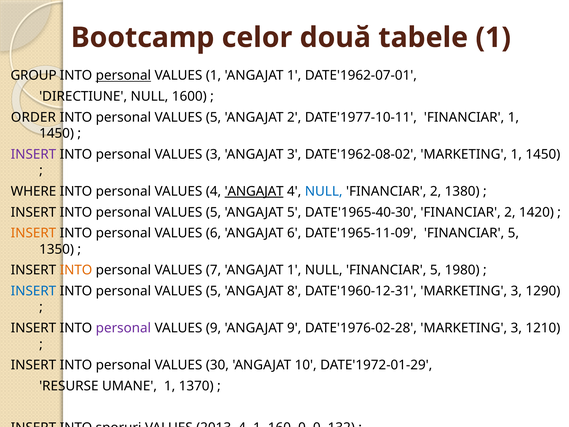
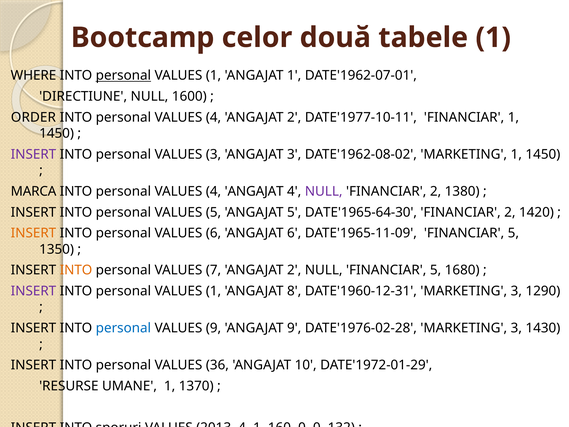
GROUP: GROUP -> WHERE (34, 75)
5: 5 -> 4 (214, 117)
WHERE: WHERE -> MARCA (34, 191)
ANGAJAT underline: present -> none (254, 191)
NULL colour: blue -> purple (324, 191)
DATE'1965-40-30: DATE'1965-40-30 -> DATE'1965-64-30 (361, 212)
7 ANGAJAT 1: 1 -> 2 (294, 270)
1980: 1980 -> 1680 (462, 270)
INSERT colour: blue -> purple (33, 291)
5: 5 -> 1 (214, 291)
personal colour: purple -> blue (123, 328)
1210: 1210 -> 1430 (543, 328)
30: 30 -> 36 (217, 365)
